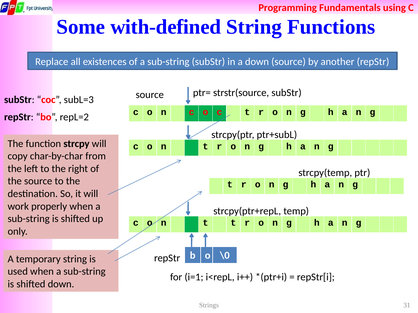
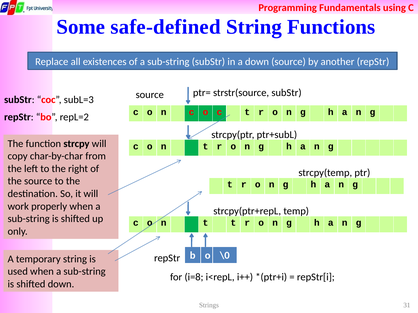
with-defined: with-defined -> safe-defined (166, 27)
i=1: i=1 -> i=8 (194, 278)
